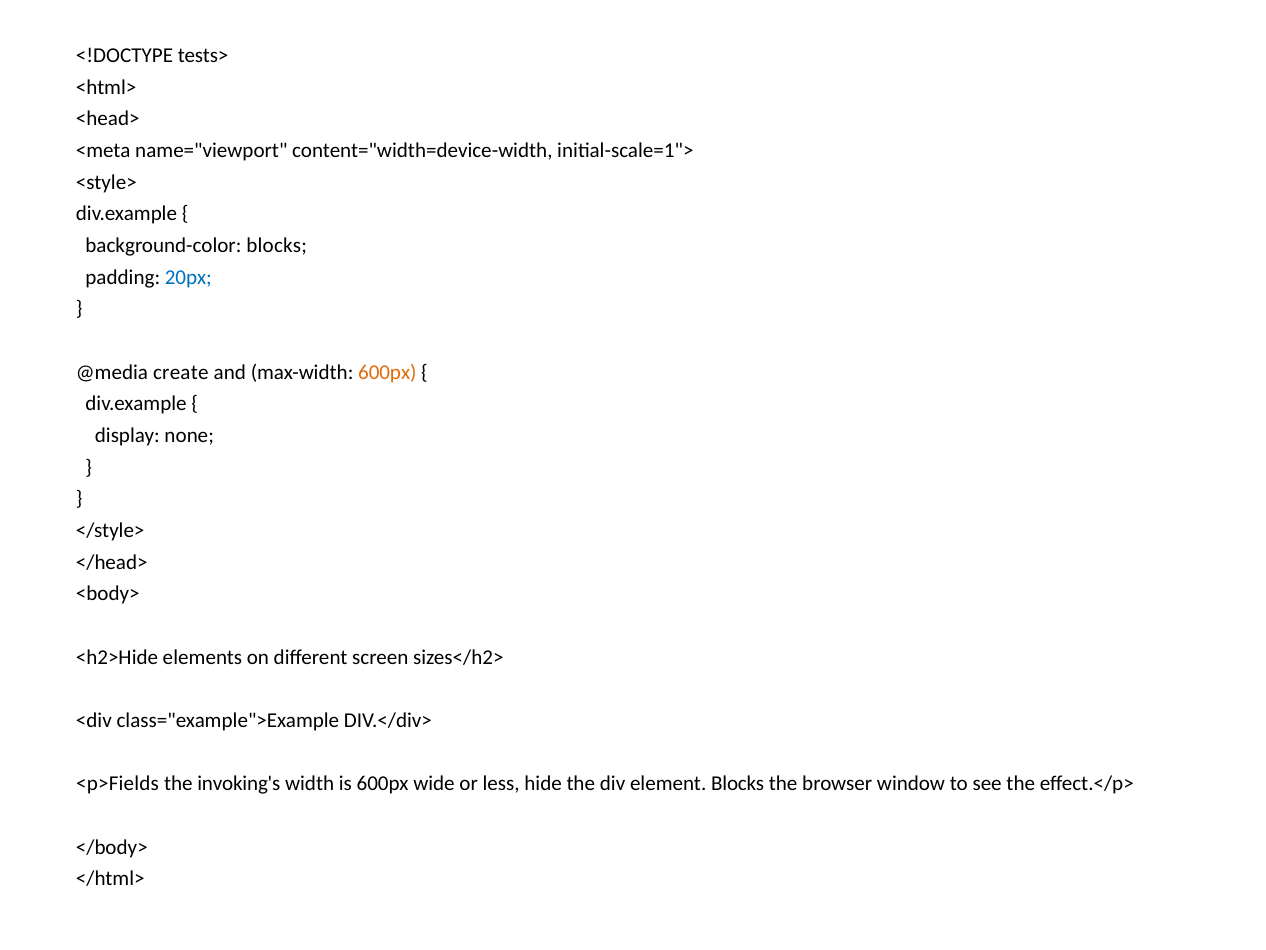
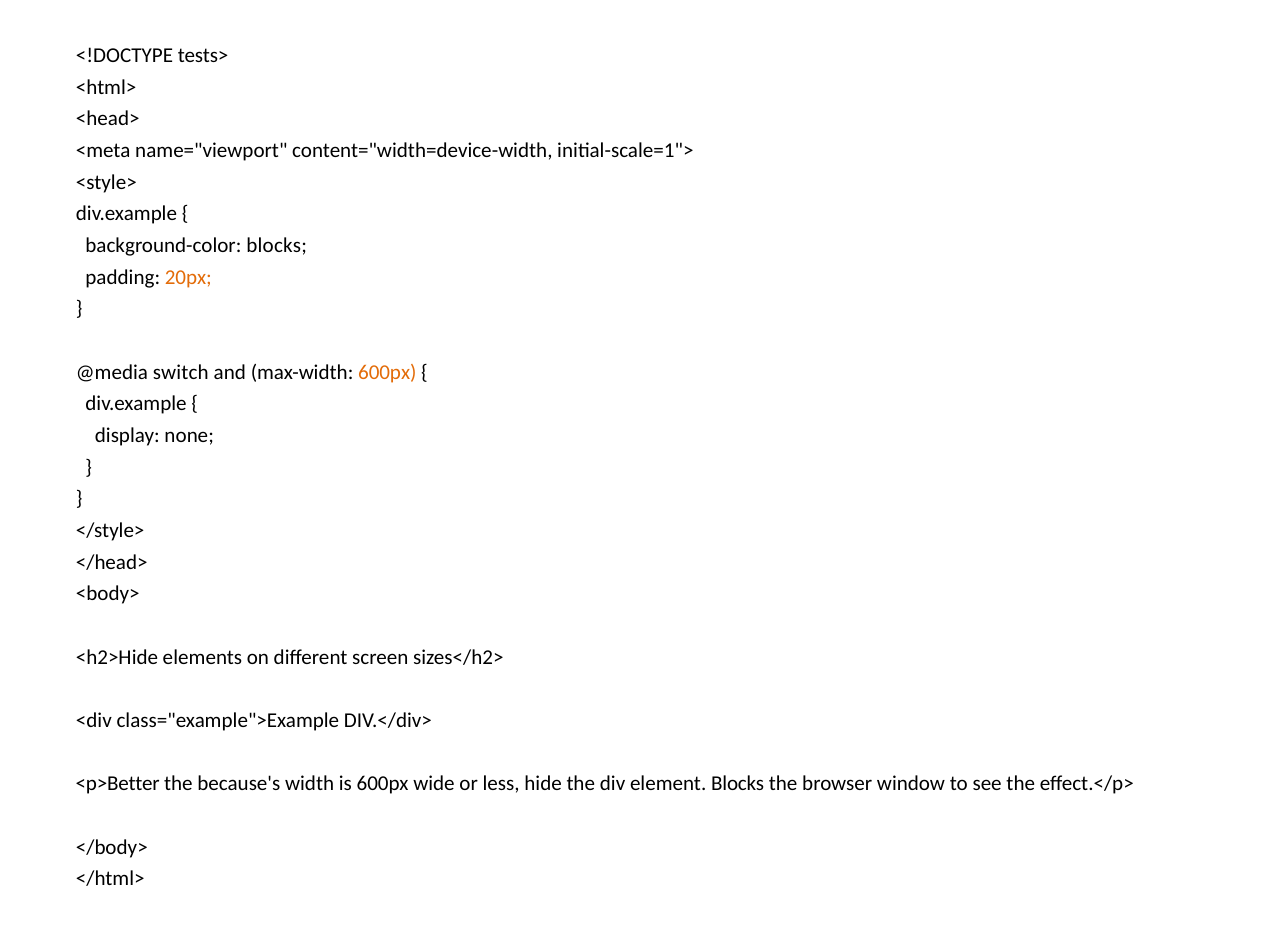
20px colour: blue -> orange (188, 277)
create: create -> switch (181, 372)
<p>Fields: <p>Fields -> <p>Better (118, 784)
invoking's: invoking's -> because's (239, 784)
